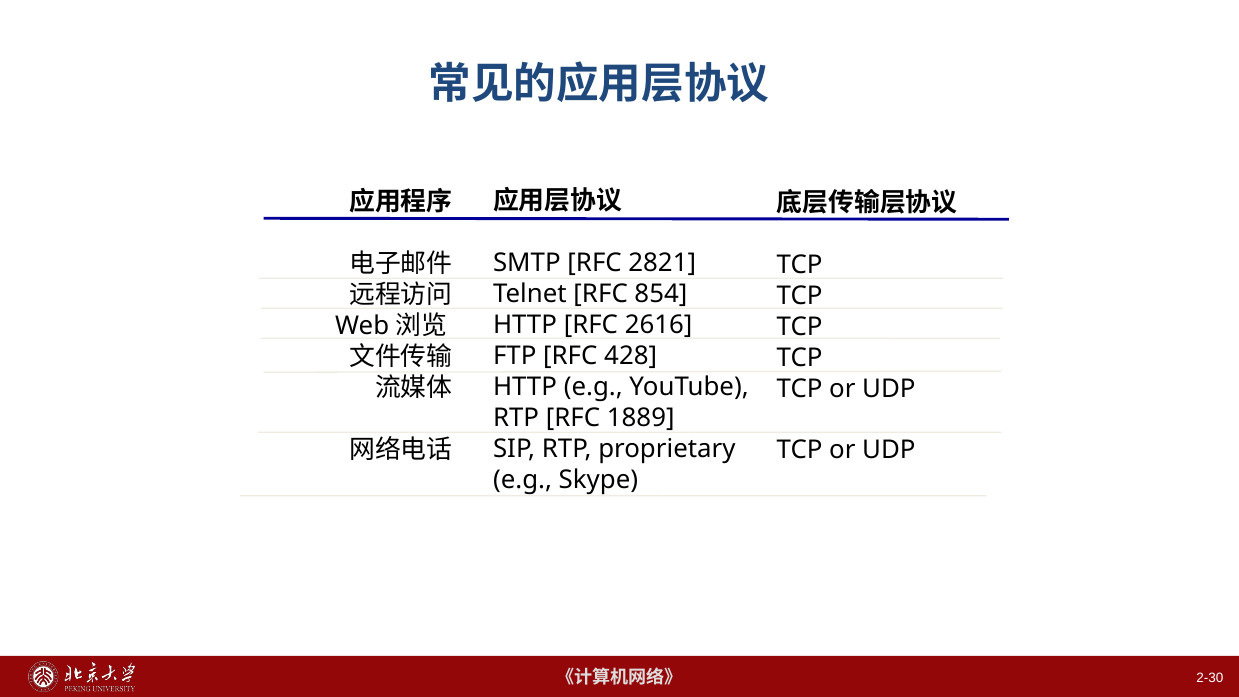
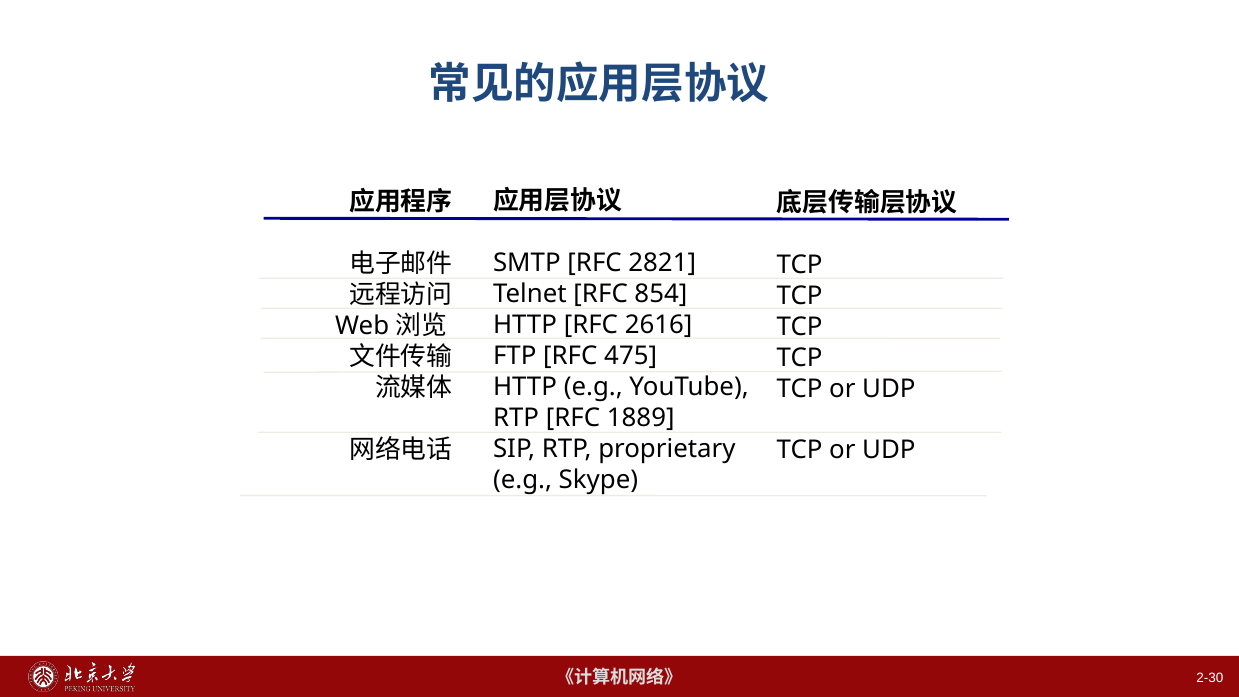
428: 428 -> 475 (631, 356)
